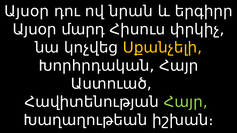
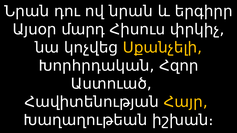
Այսօր: Այսօր -> Նրան (27, 11)
Խորհրդական Հայր: Հայր -> Հզոր (179, 66)
Հայր colour: light green -> yellow (186, 102)
